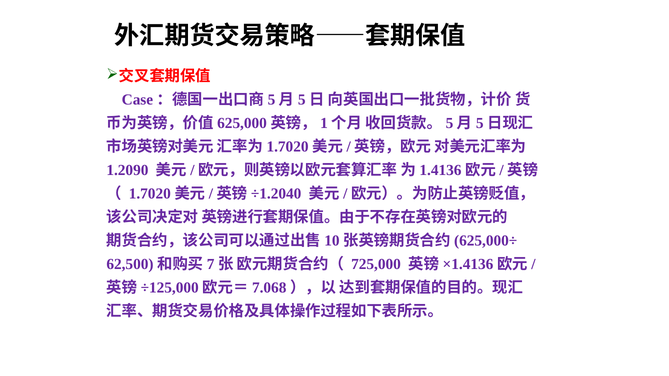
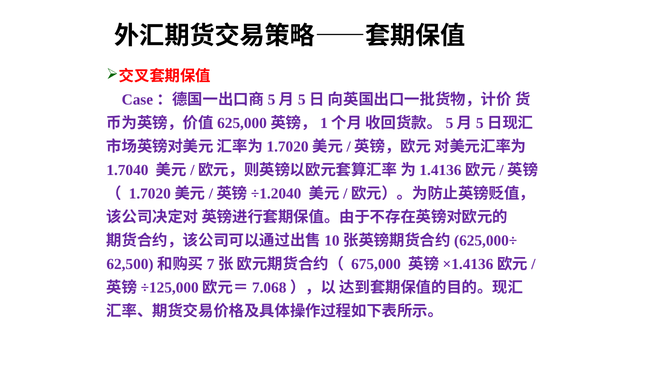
1.2090: 1.2090 -> 1.7040 (127, 170)
725,000: 725,000 -> 675,000 (376, 265)
